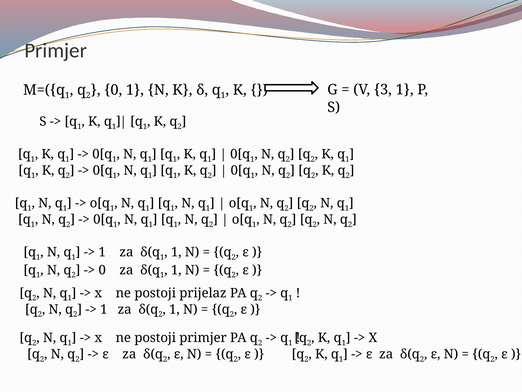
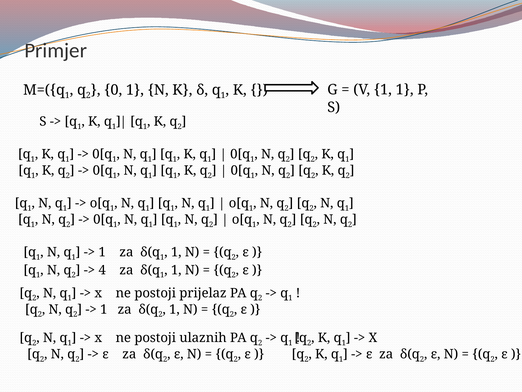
V 3: 3 -> 1 (383, 90)
0: 0 -> 4 (102, 270)
postoji primjer: primjer -> ulaznih (203, 338)
